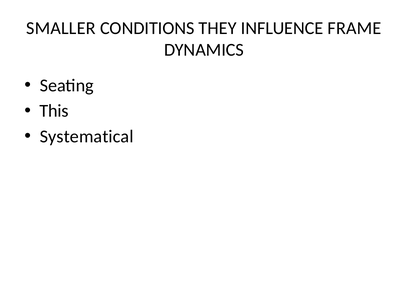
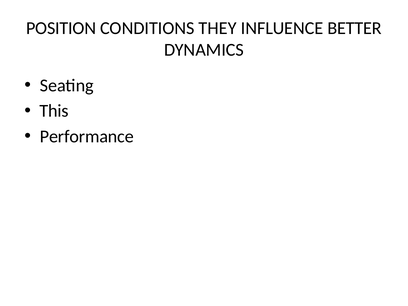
SMALLER: SMALLER -> POSITION (61, 28)
FRAME: FRAME -> BETTER (355, 28)
Systematical: Systematical -> Performance (87, 136)
